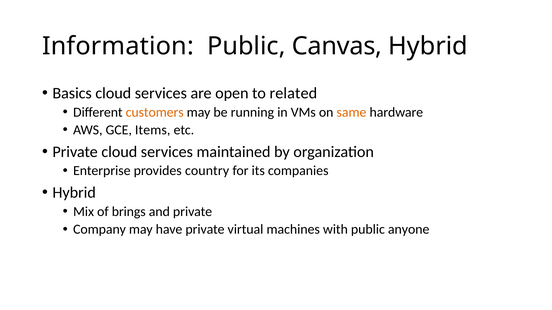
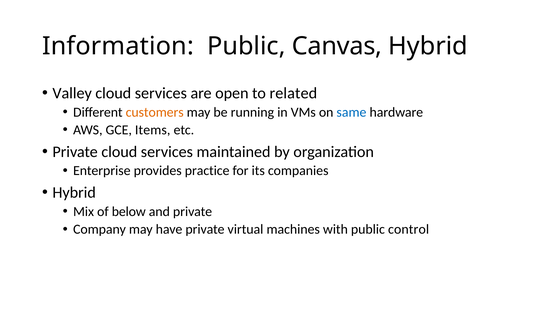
Basics: Basics -> Valley (72, 93)
same colour: orange -> blue (351, 112)
country: country -> practice (207, 171)
brings: brings -> below (129, 212)
anyone: anyone -> control (409, 230)
